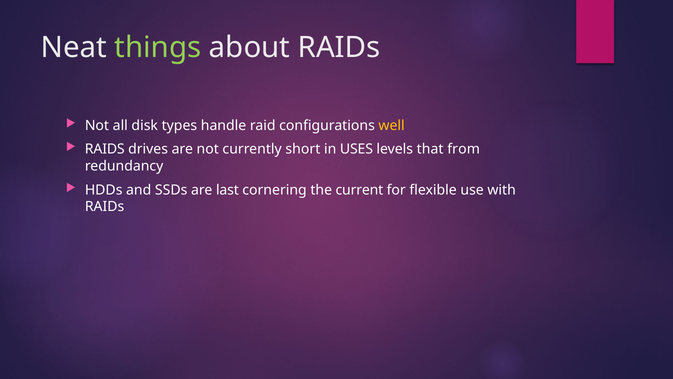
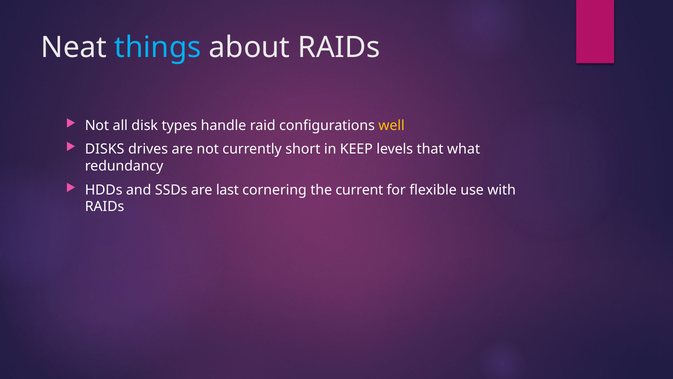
things colour: light green -> light blue (158, 47)
RAIDS: RAIDS -> DISKS (105, 149)
USES: USES -> KEEP (356, 149)
from: from -> what (464, 149)
